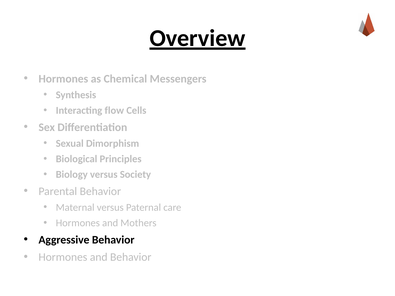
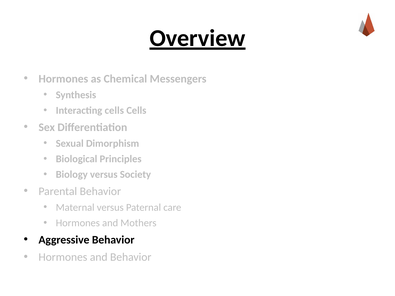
Interacting flow: flow -> cells (114, 111)
